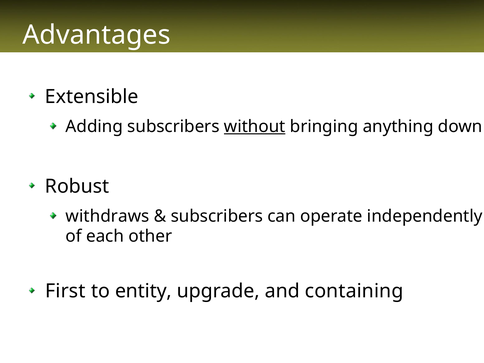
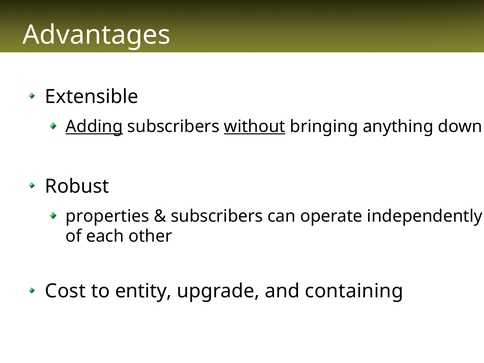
Adding underline: none -> present (94, 127)
withdraws: withdraws -> properties (108, 216)
First: First -> Cost (65, 291)
